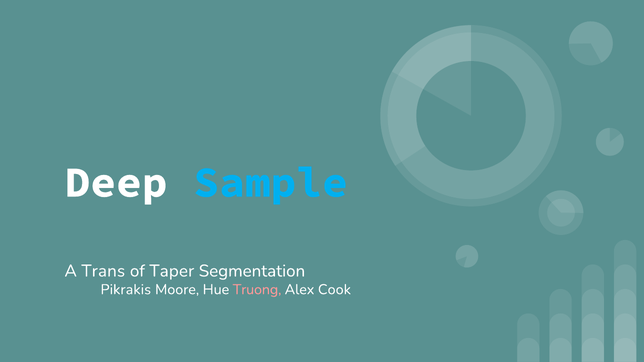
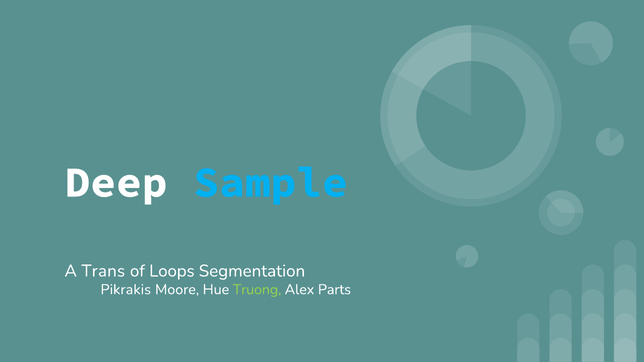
Taper: Taper -> Loops (172, 271)
Truong colour: pink -> light green (257, 290)
Cook: Cook -> Parts (334, 290)
